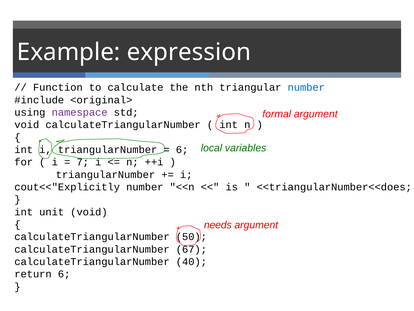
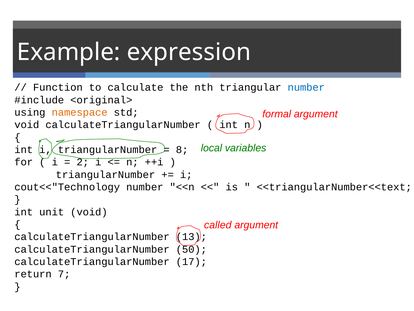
namespace colour: purple -> orange (80, 112)
6: 6 -> 8 (182, 150)
7: 7 -> 2 (83, 162)
cout<<"Explicitly: cout<<"Explicitly -> cout<<"Technology (67, 187)
<<triangularNumber<<does: <<triangularNumber<<does -> <<triangularNumber<<text (334, 187)
needs: needs -> called (218, 225)
50: 50 -> 13 (191, 236)
67: 67 -> 50 (191, 249)
40: 40 -> 17 (191, 261)
return 6: 6 -> 7 (64, 274)
